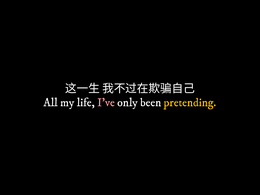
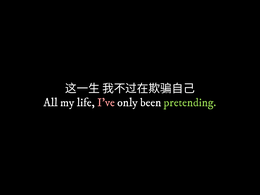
pretending colour: yellow -> light green (190, 102)
